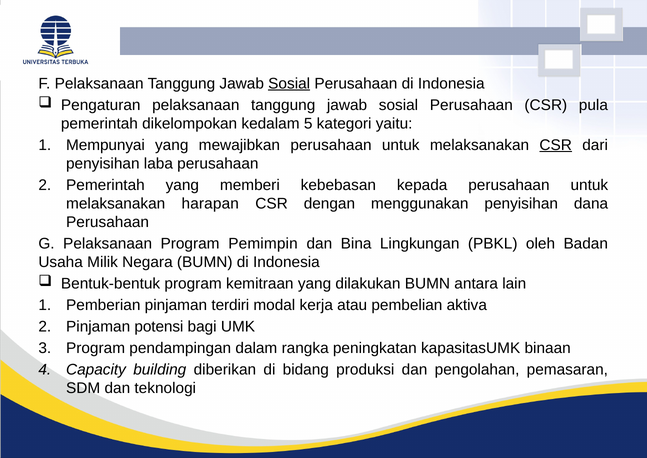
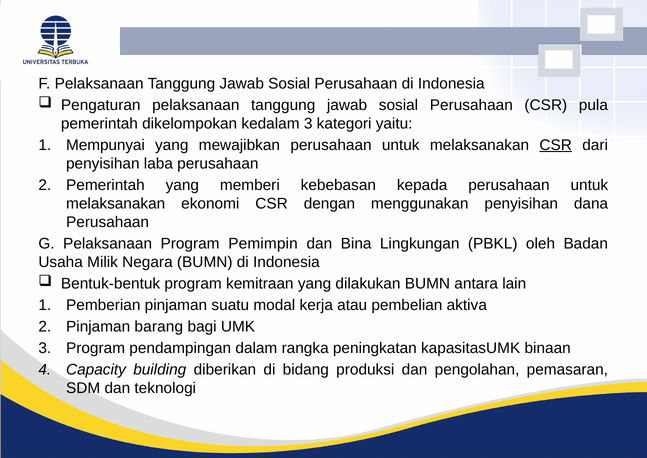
Sosial underline: present -> none (289, 84)
kedalam 5: 5 -> 3 (308, 123)
harapan: harapan -> ekonomi (210, 203)
terdiri: terdiri -> suatu (230, 305)
potensi: potensi -> barang (159, 326)
